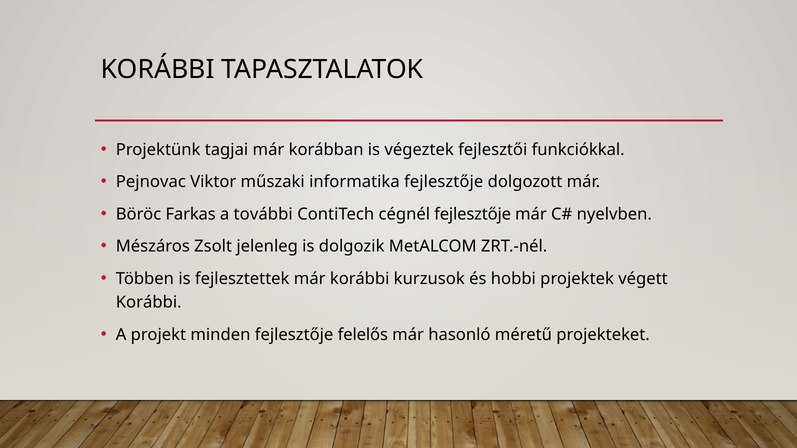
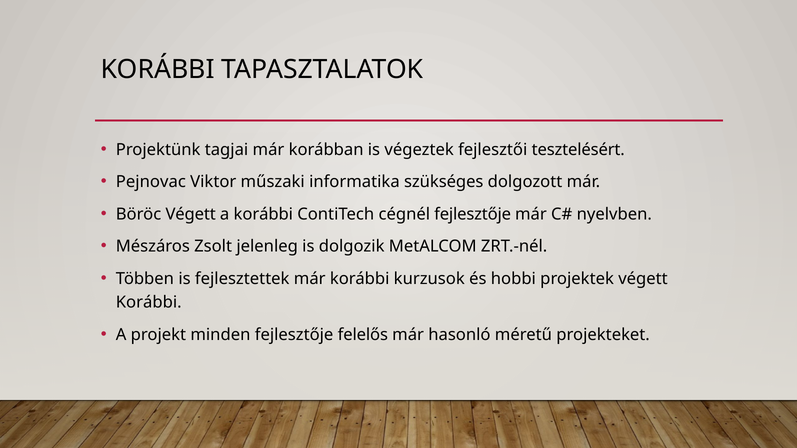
funkciókkal: funkciókkal -> tesztelésért (578, 150)
informatika fejlesztője: fejlesztője -> szükséges (444, 182)
Böröc Farkas: Farkas -> Végett (191, 214)
a további: további -> korábbi (263, 214)
